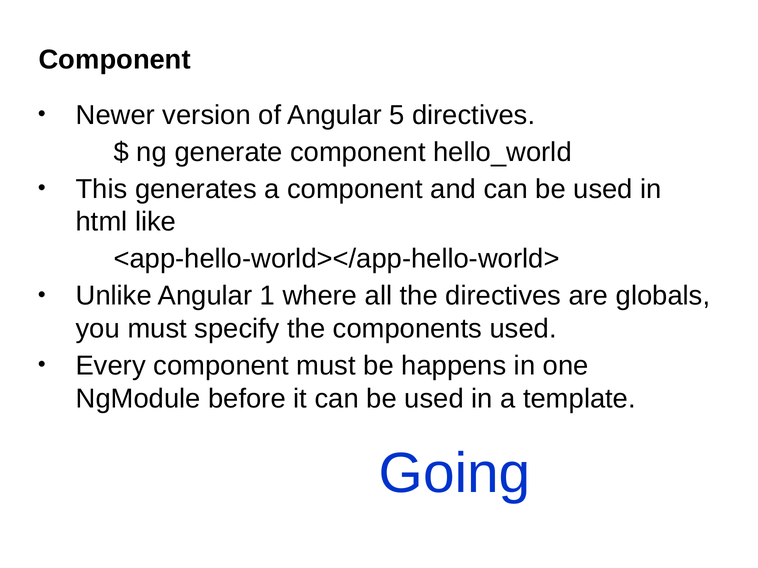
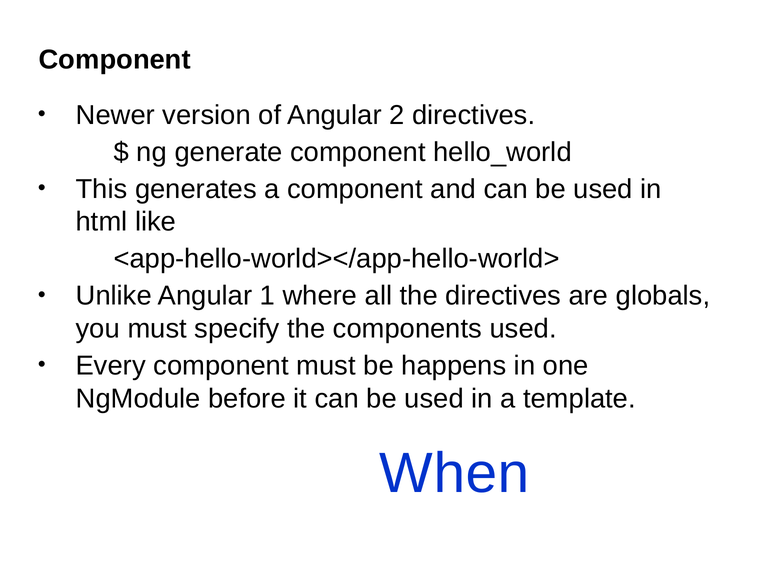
5: 5 -> 2 (397, 115)
Going: Going -> When (454, 474)
